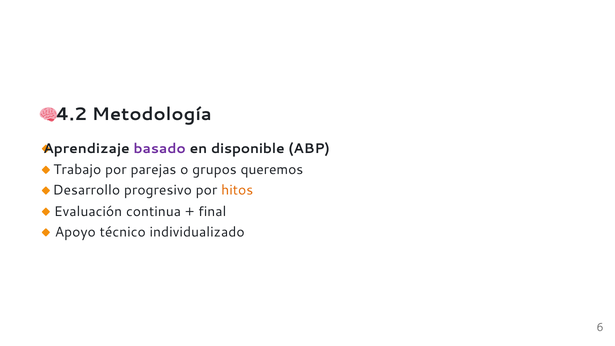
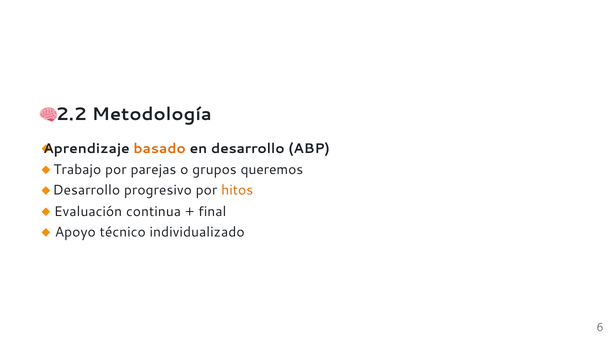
4.2: 4.2 -> 2.2 (71, 114)
basado colour: purple -> orange (160, 149)
en disponible: disponible -> desarrollo (248, 149)
